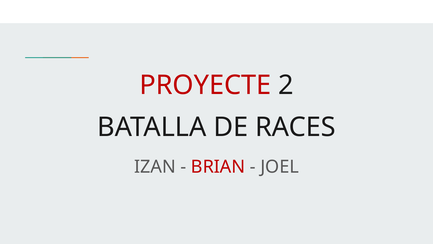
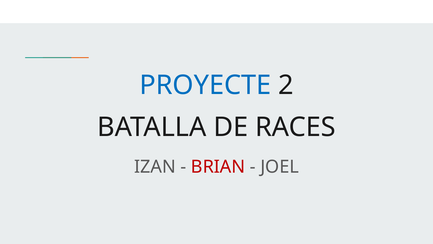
PROYECTE colour: red -> blue (205, 85)
